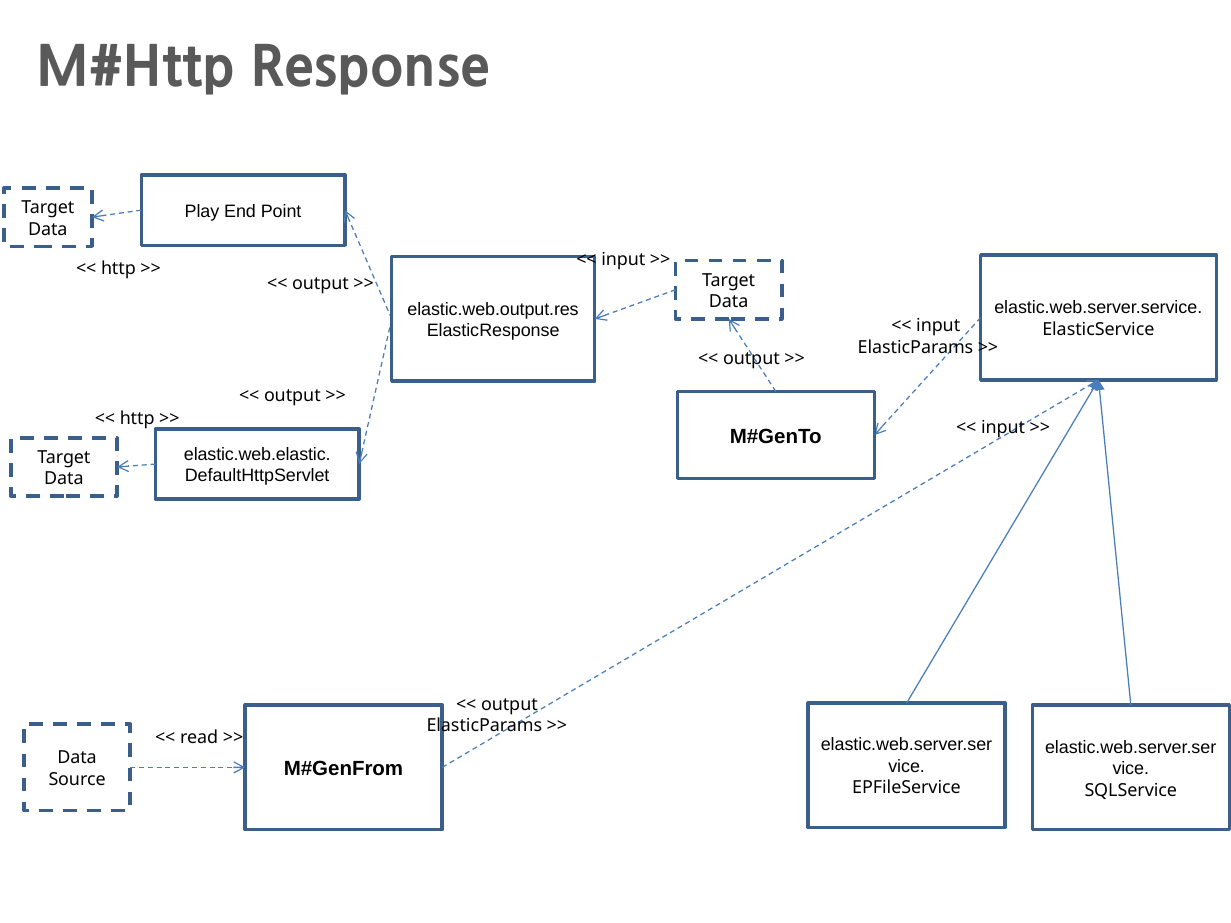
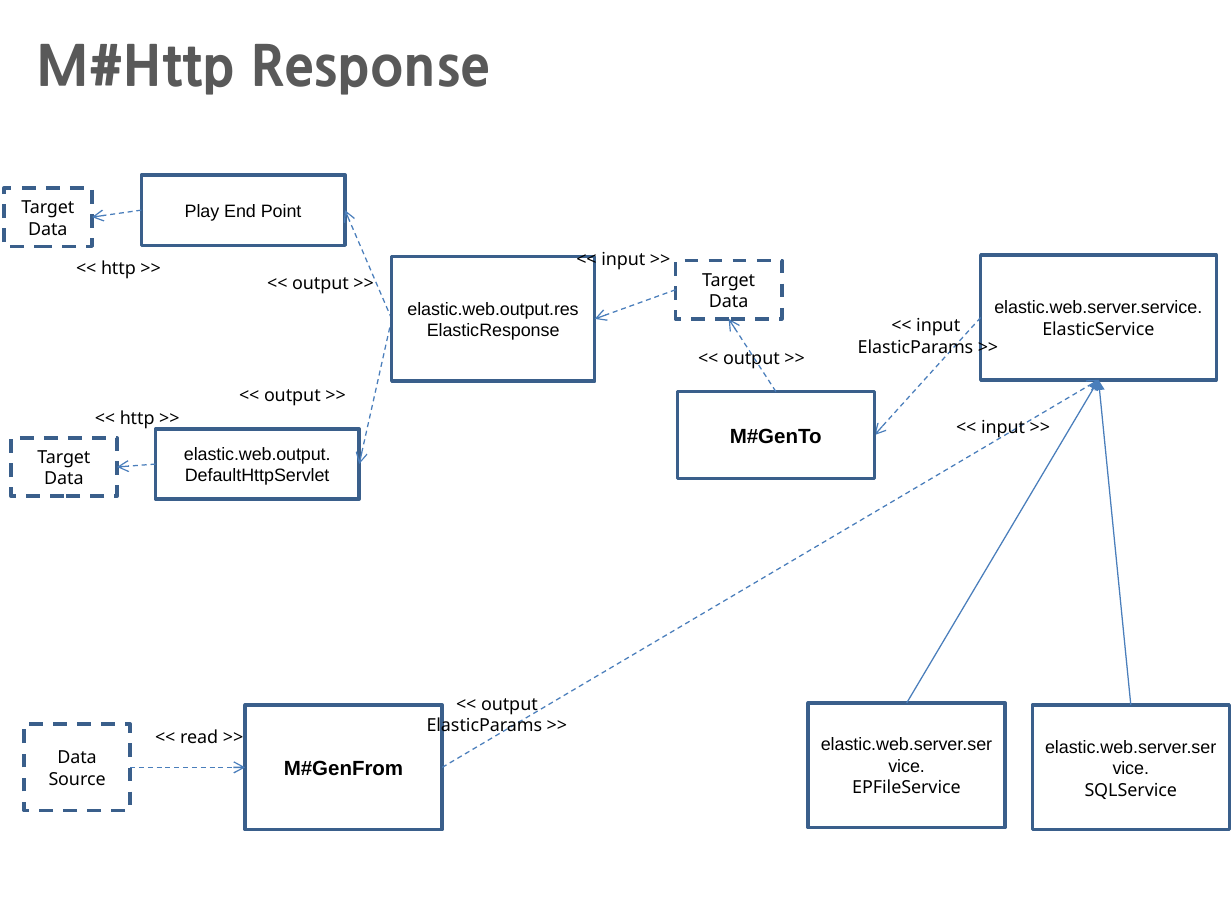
elastic.web.elastic: elastic.web.elastic -> elastic.web.output (257, 455)
